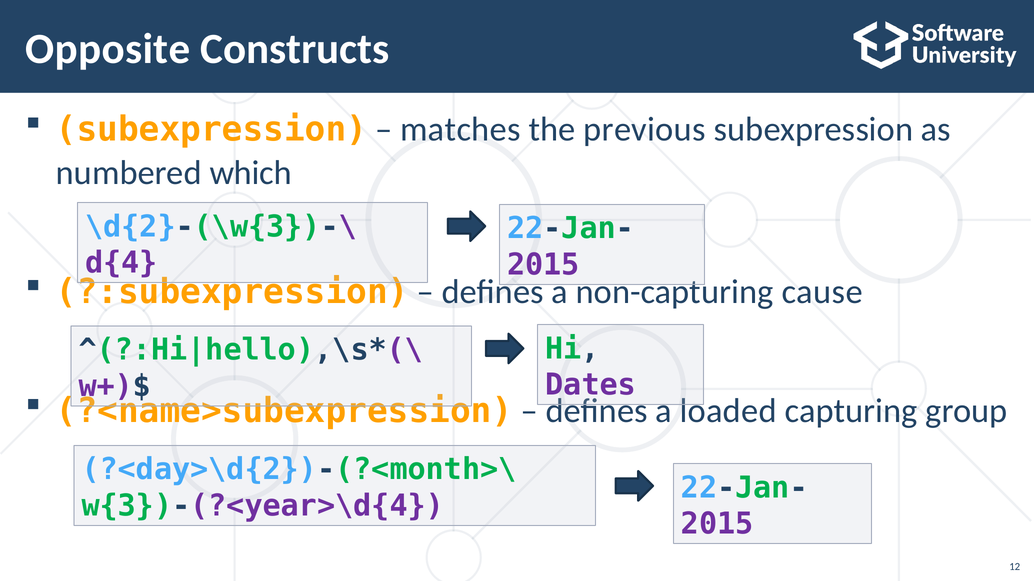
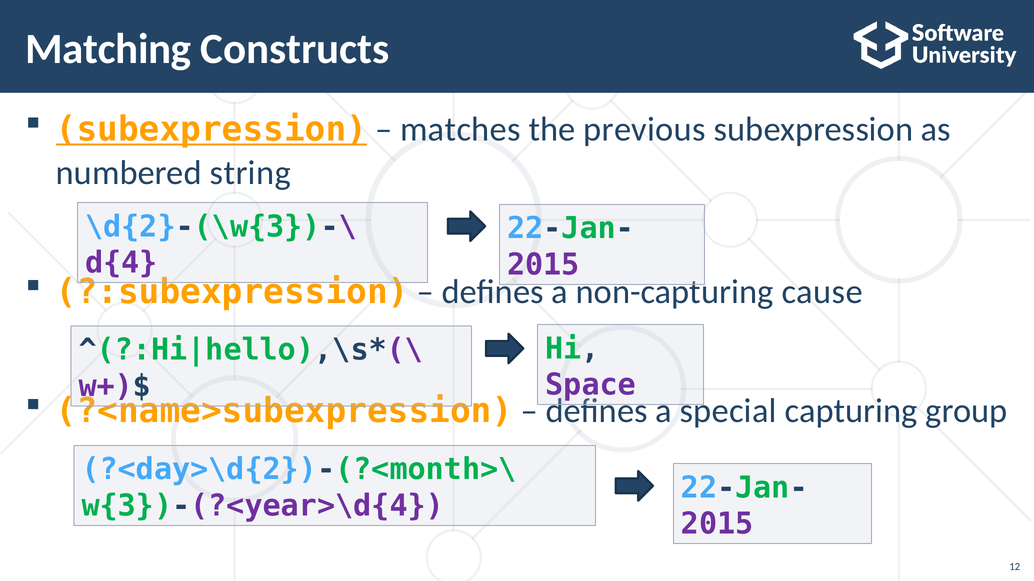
Opposite: Opposite -> Matching (108, 49)
subexpression underline: none -> present (211, 130)
which: which -> string (250, 173)
Dates: Dates -> Space (591, 385)
loaded: loaded -> special (728, 412)
